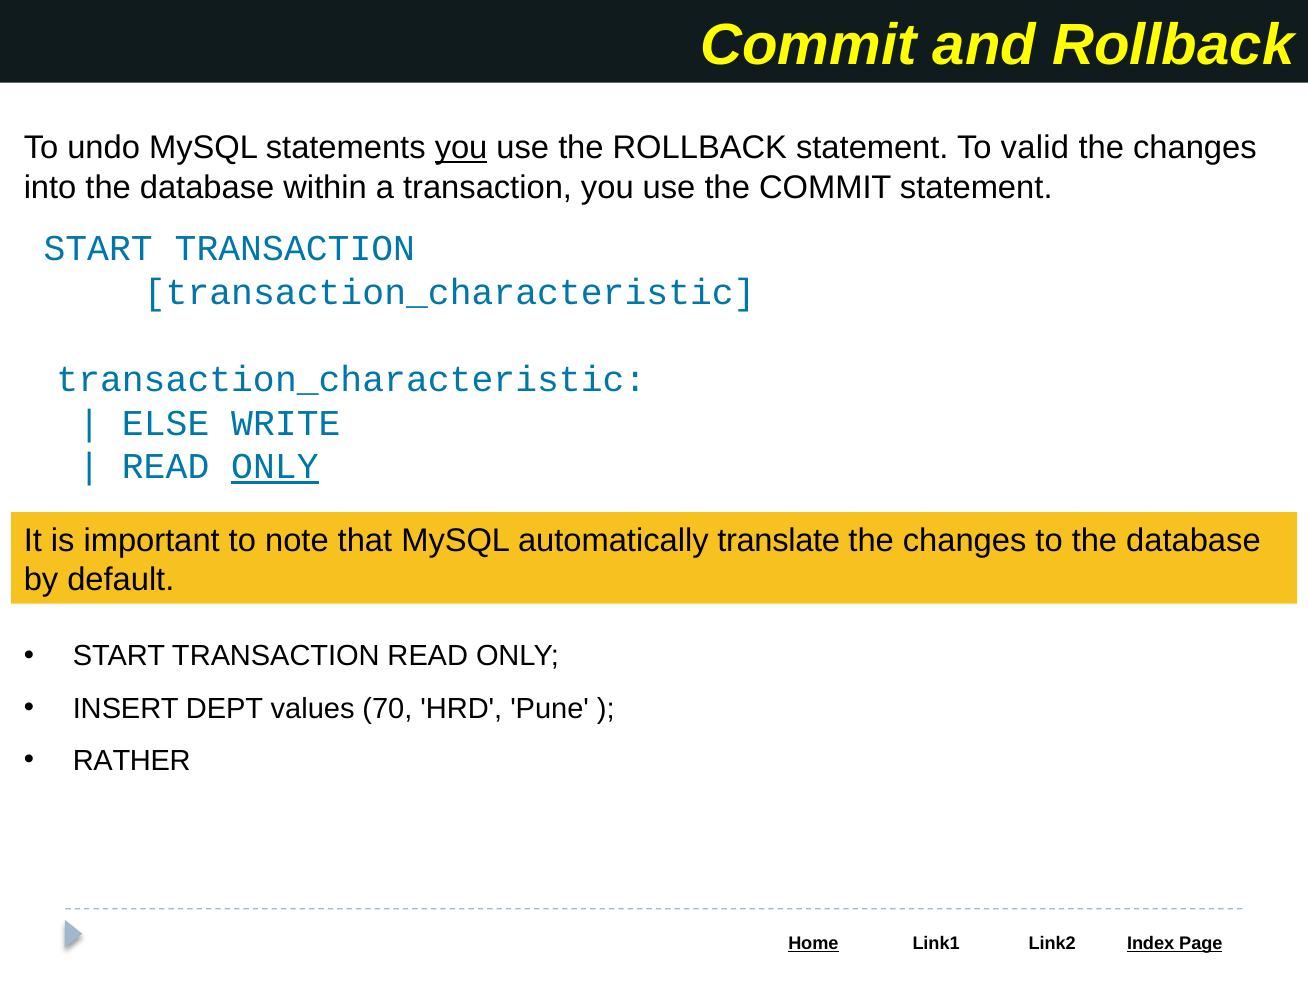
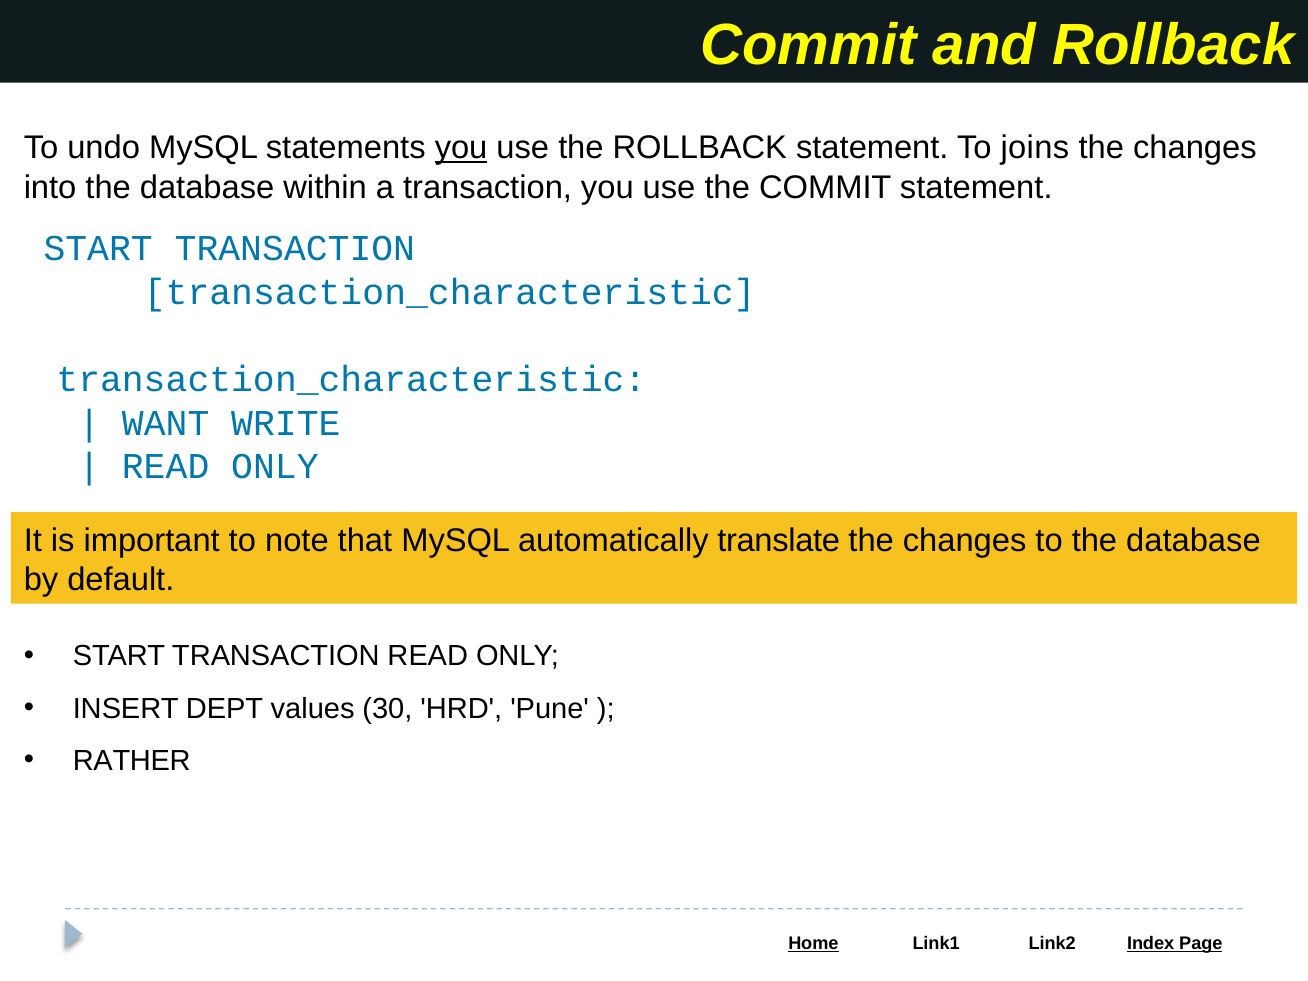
valid: valid -> joins (1035, 148)
ELSE: ELSE -> WANT (166, 423)
ONLY underline: present -> none (275, 467)
70: 70 -> 30 (387, 709)
